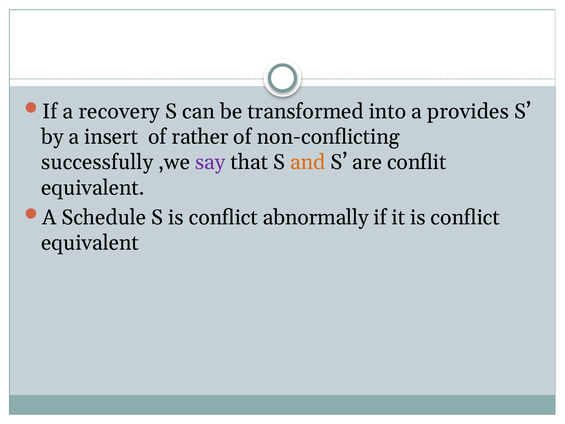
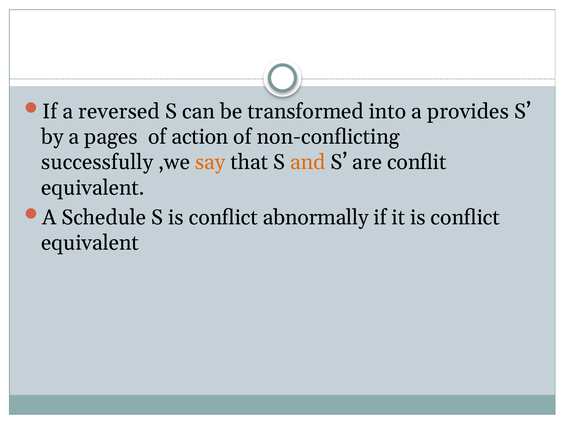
recovery: recovery -> reversed (119, 111)
insert: insert -> pages (111, 137)
rather: rather -> action (200, 137)
say colour: purple -> orange (210, 162)
